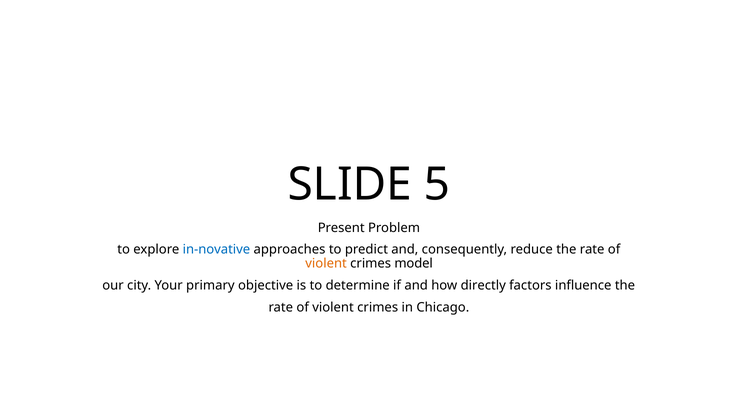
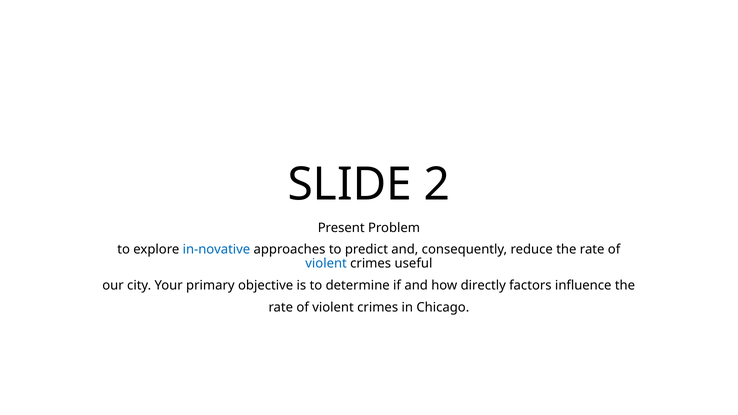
5: 5 -> 2 (437, 184)
violent colour: orange -> blue (326, 264)
model: model -> useful (413, 264)
